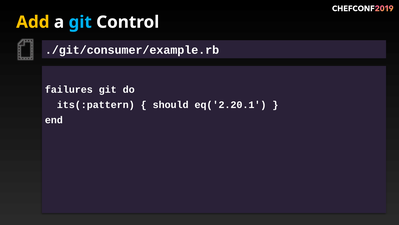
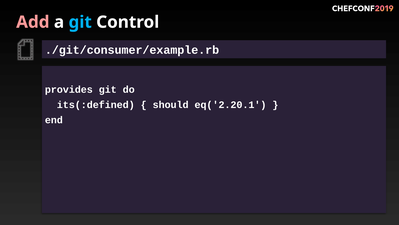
Add colour: yellow -> pink (33, 22)
failures: failures -> provides (69, 89)
its(:pattern: its(:pattern -> its(:defined (96, 105)
